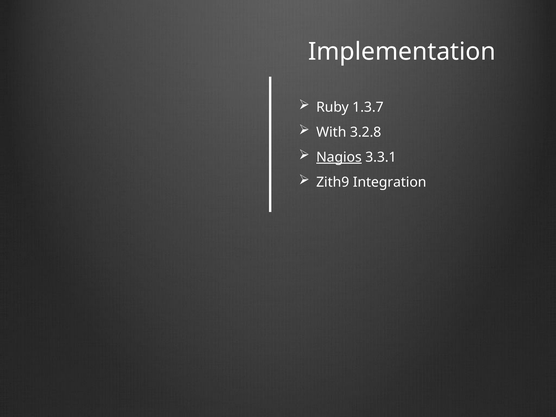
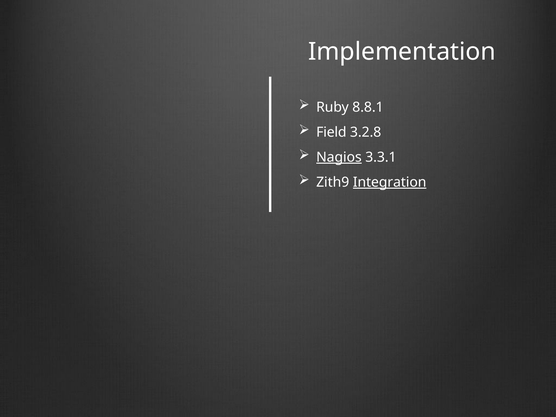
1.3.7: 1.3.7 -> 8.8.1 (368, 107)
With: With -> Field (331, 132)
Integration underline: none -> present (390, 182)
